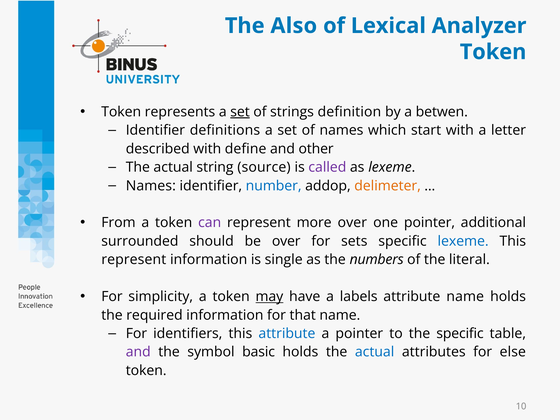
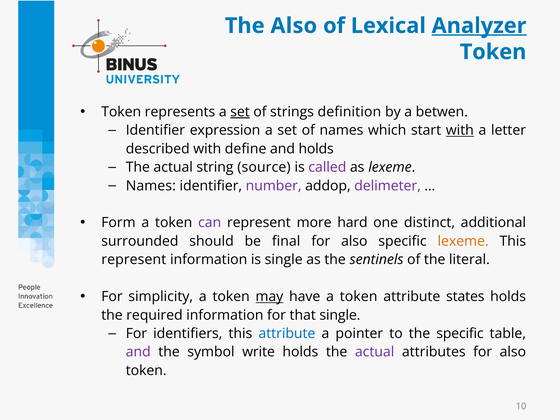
Analyzer underline: none -> present (479, 26)
definitions: definitions -> expression (225, 130)
with underline: none -> present (460, 130)
and other: other -> holds (316, 149)
number colour: blue -> purple (274, 186)
delimeter colour: orange -> purple (388, 186)
From: From -> Form (118, 223)
more over: over -> hard (352, 223)
one pointer: pointer -> distinct (429, 223)
be over: over -> final (286, 241)
sets: sets -> also (354, 241)
lexeme colour: blue -> orange (463, 241)
numbers: numbers -> sentinels (377, 260)
have a labels: labels -> token (359, 297)
attribute name: name -> states (465, 297)
that name: name -> single (340, 315)
basic: basic -> write (259, 352)
actual colour: blue -> purple (375, 352)
attributes for else: else -> also (513, 352)
